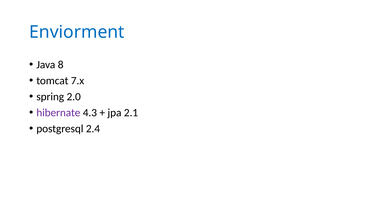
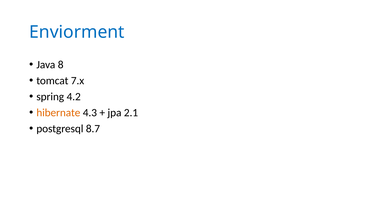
2.0: 2.0 -> 4.2 (74, 97)
hibernate colour: purple -> orange (58, 113)
2.4: 2.4 -> 8.7 (93, 129)
